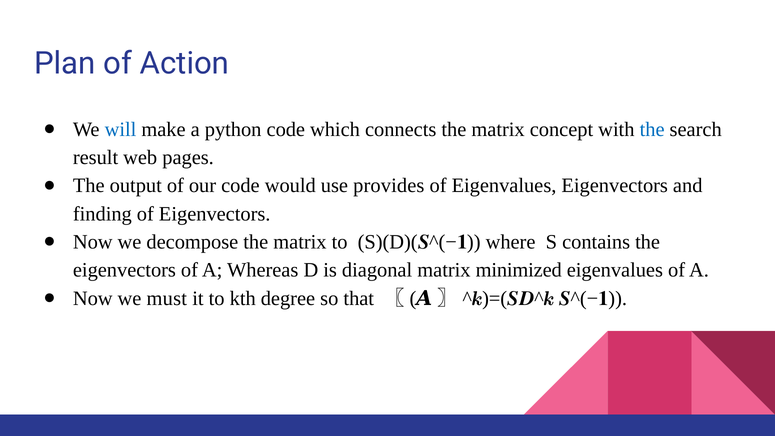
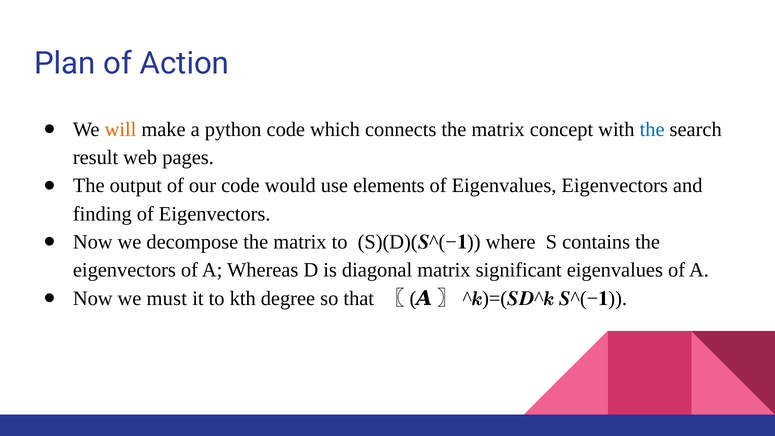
will colour: blue -> orange (121, 129)
provides: provides -> elements (389, 186)
minimized: minimized -> significant (519, 270)
